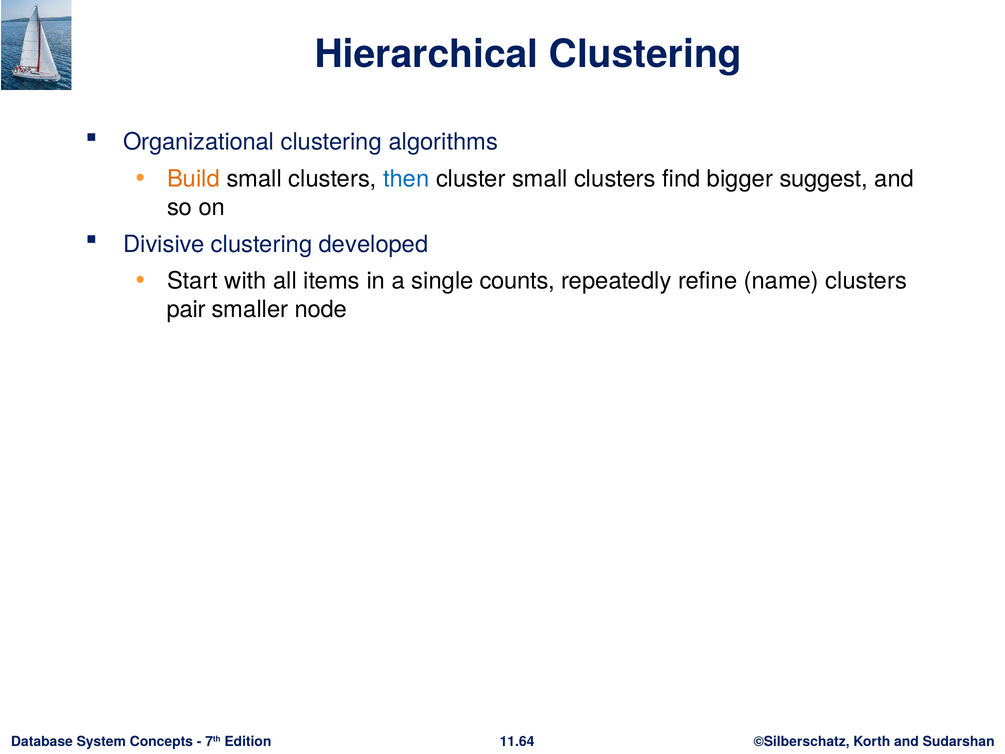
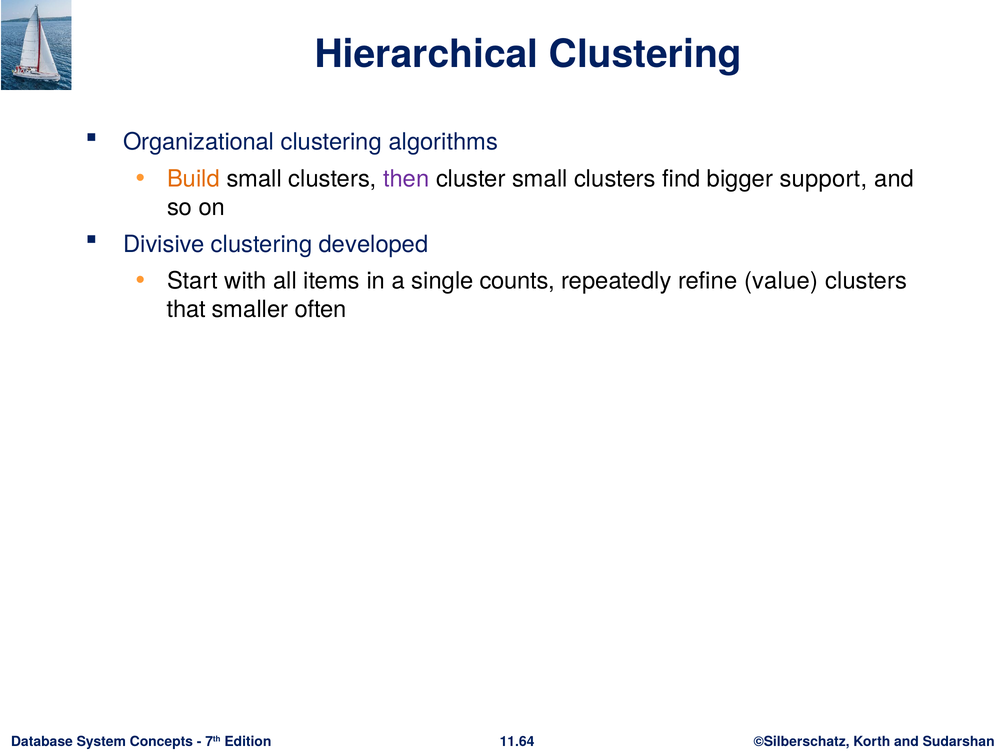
then colour: blue -> purple (406, 179)
suggest: suggest -> support (824, 179)
name: name -> value (781, 281)
pair: pair -> that (186, 309)
node: node -> often (321, 309)
